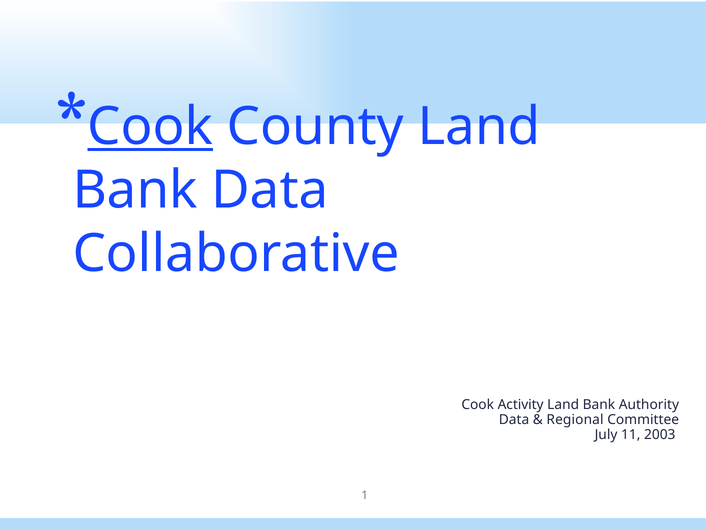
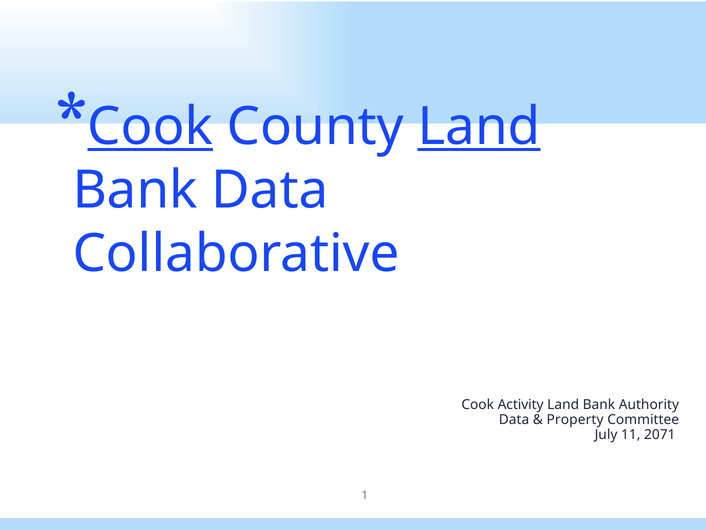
Land underline: none -> present (479, 127)
Regional: Regional -> Property (575, 419)
2003: 2003 -> 2071 (660, 434)
